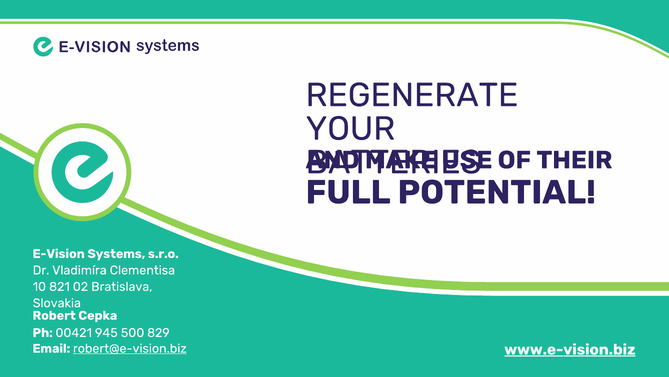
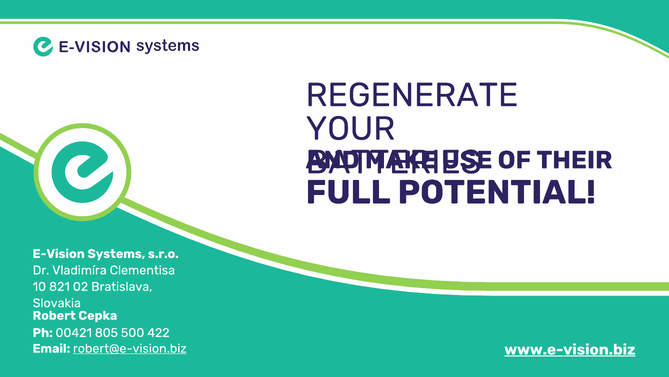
945: 945 -> 805 (106, 332)
829: 829 -> 422 (158, 332)
